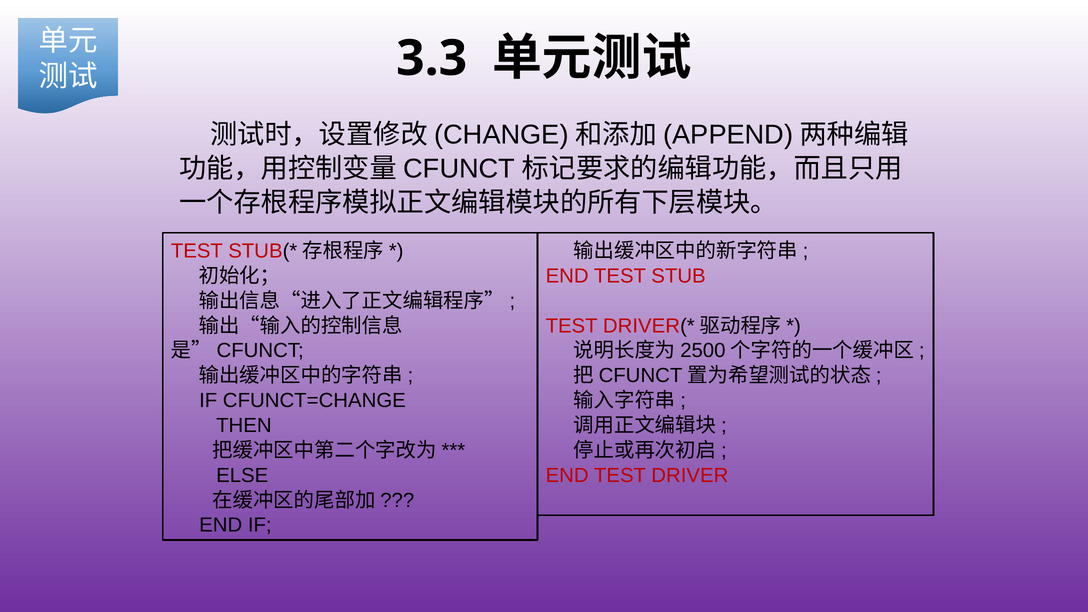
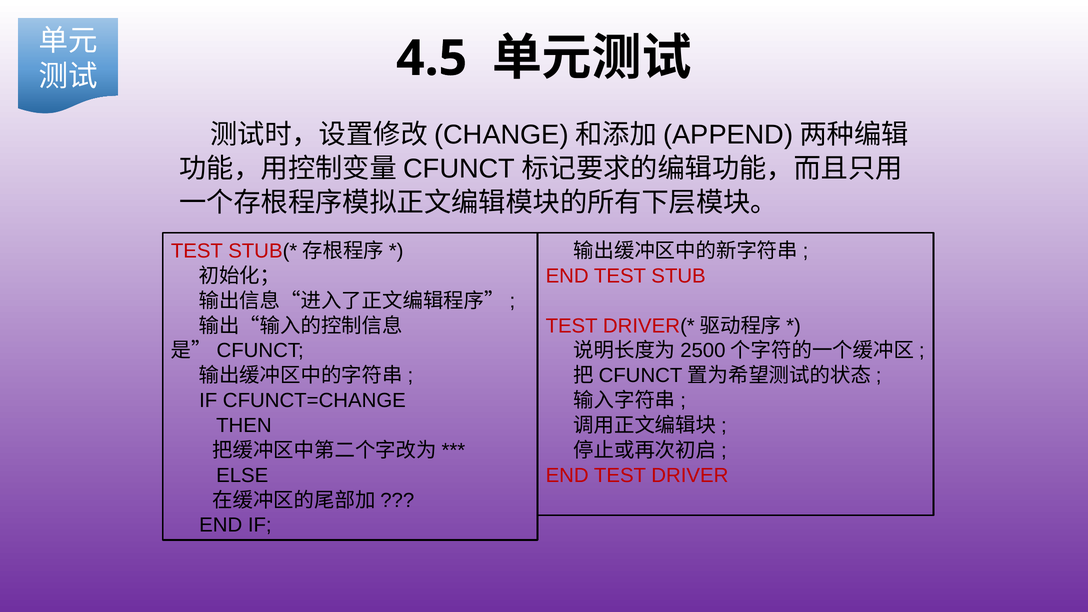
3.3: 3.3 -> 4.5 (432, 58)
